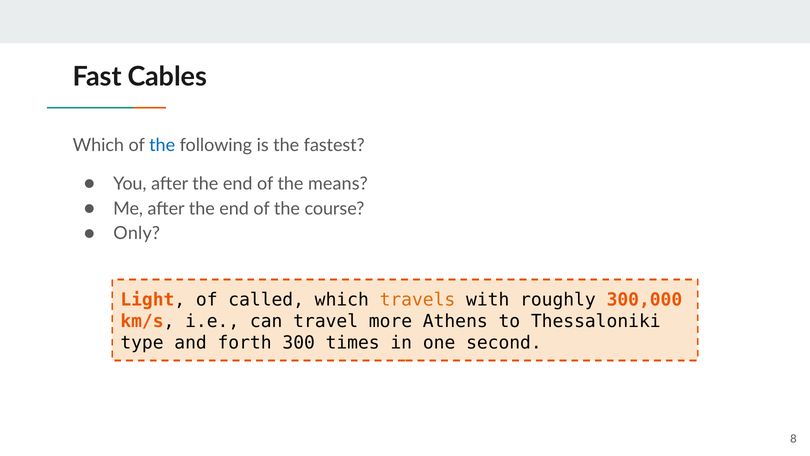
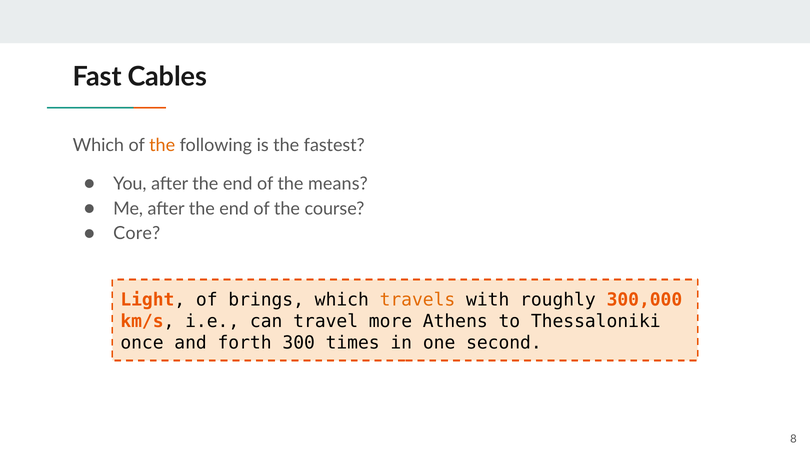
the colour: blue -> orange (162, 145)
Only: Only -> Core (137, 233)
called: called -> brings (266, 299)
type: type -> once (142, 343)
